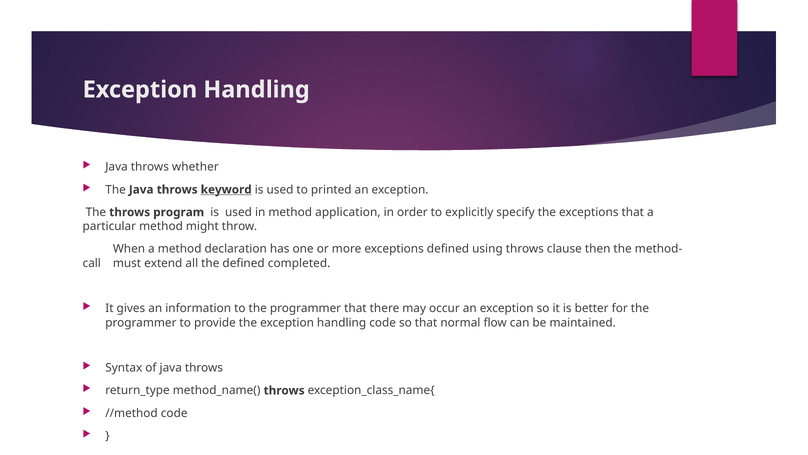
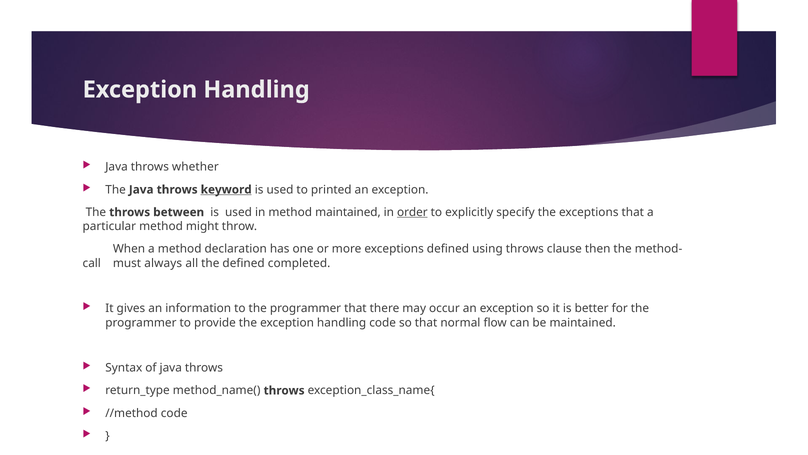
program: program -> between (179, 212)
method application: application -> maintained (348, 212)
order underline: none -> present (412, 212)
extend: extend -> always (163, 263)
